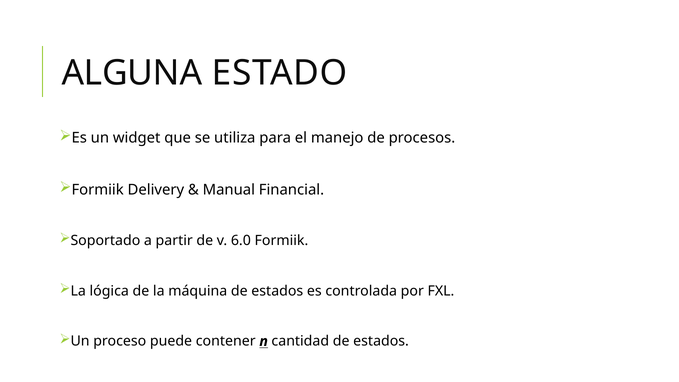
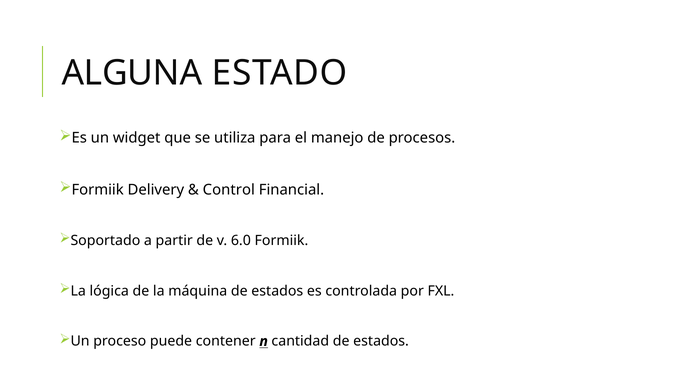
Manual: Manual -> Control (229, 190)
